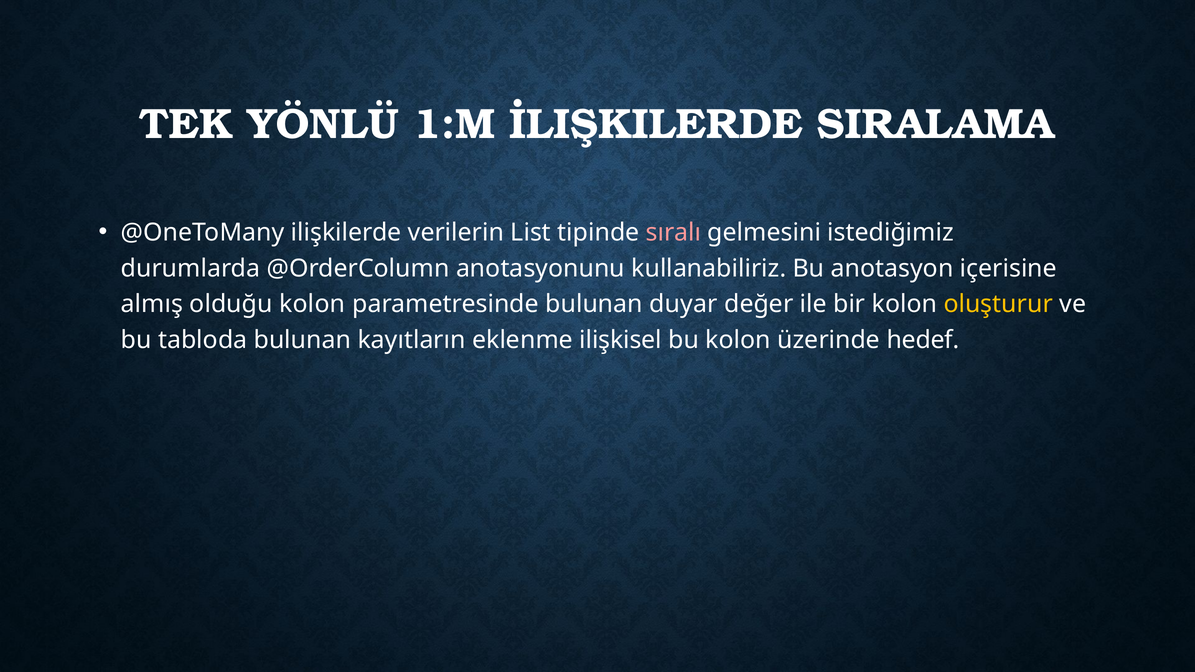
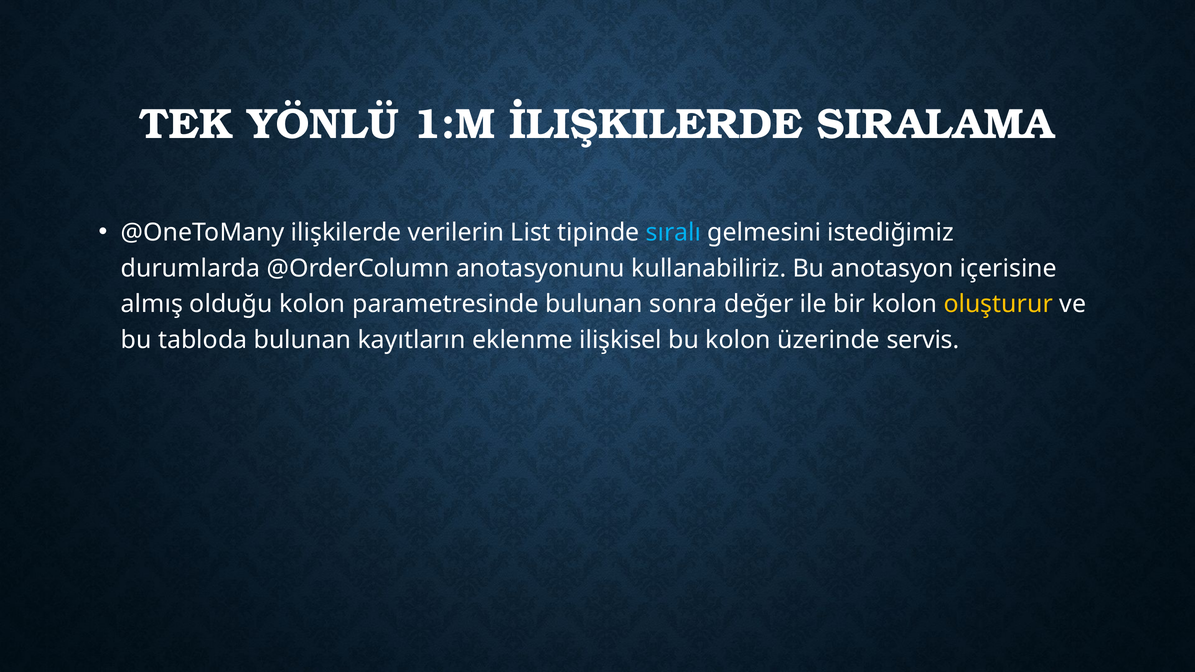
sıralı colour: pink -> light blue (673, 233)
duyar: duyar -> sonra (683, 304)
hedef: hedef -> servis (923, 340)
